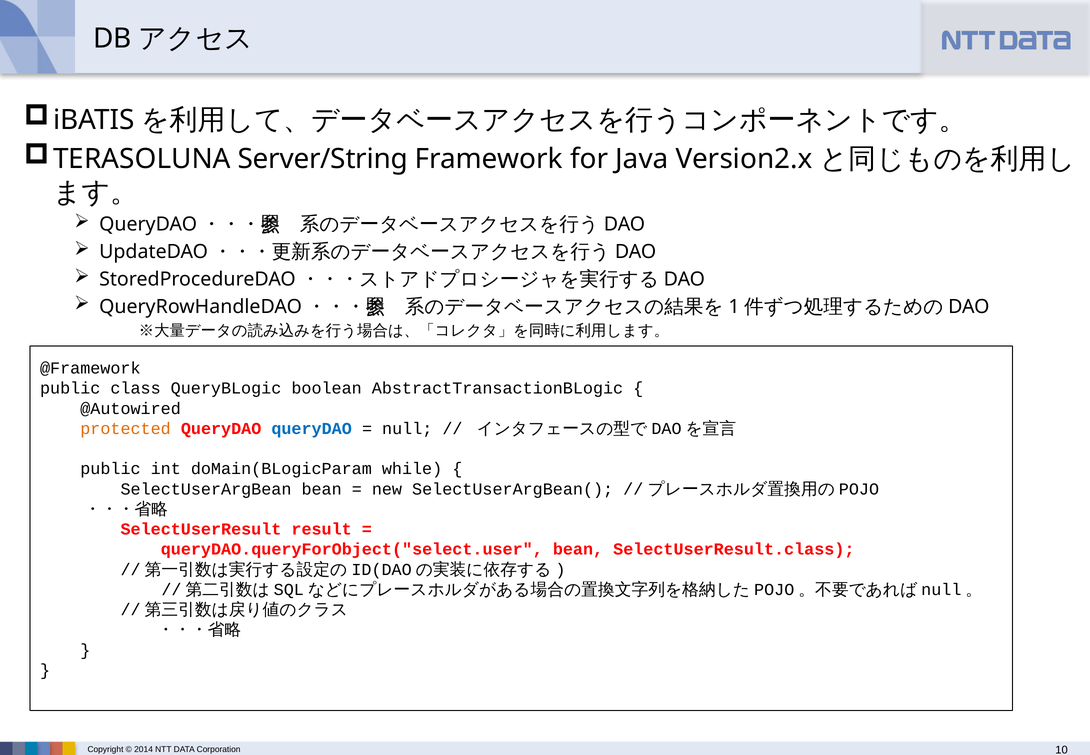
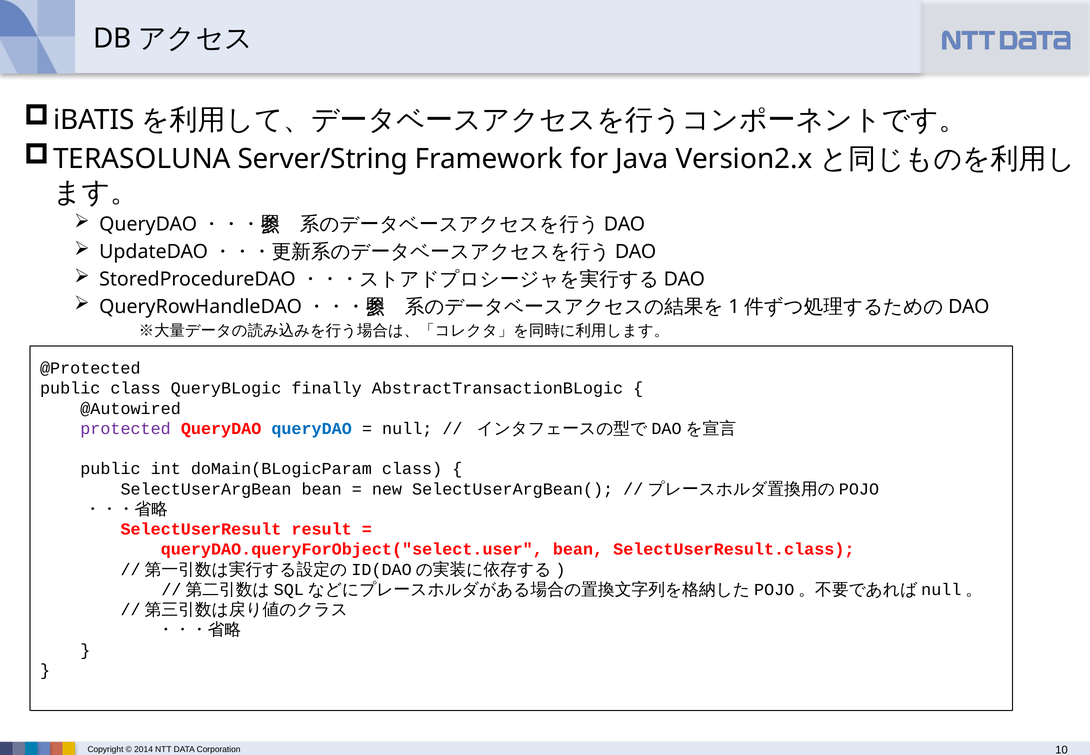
@Framework: @Framework -> @Protected (90, 368)
boolean: boolean -> finally (327, 388)
protected colour: orange -> purple (126, 428)
doMain(BLogicParam while: while -> class (412, 469)
